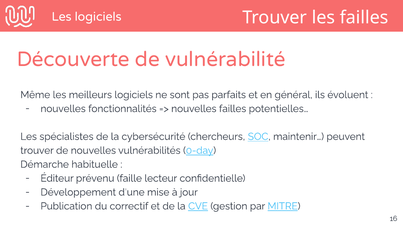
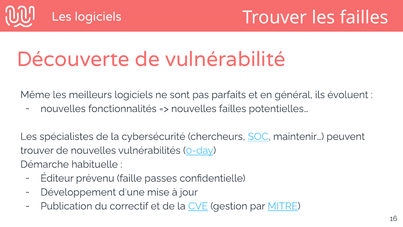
lecteur: lecteur -> passes (161, 178)
